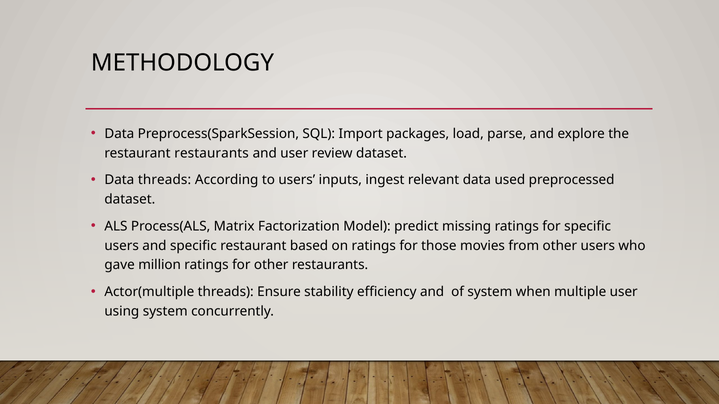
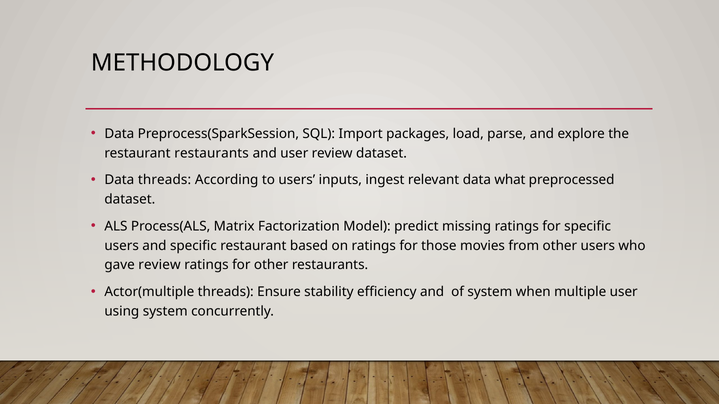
used: used -> what (510, 180)
gave million: million -> review (159, 265)
